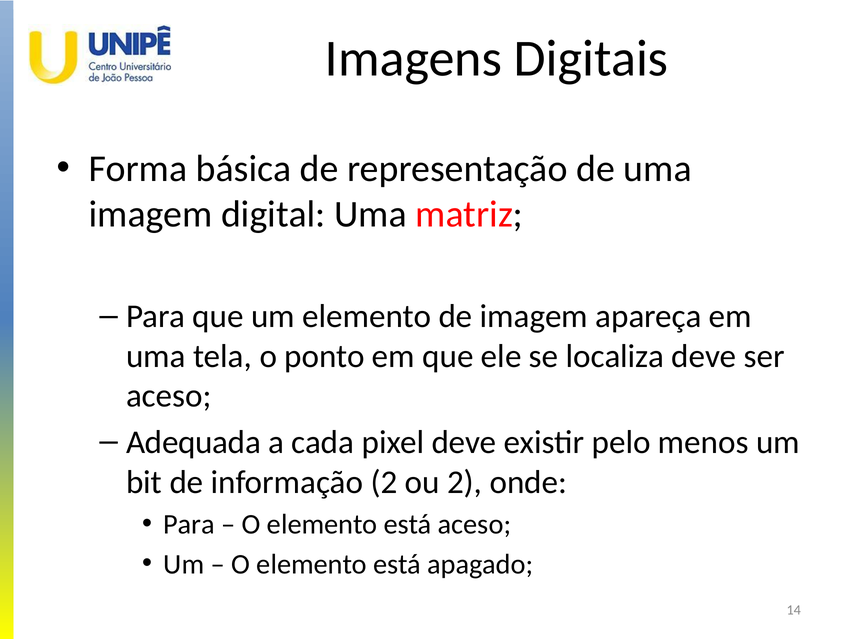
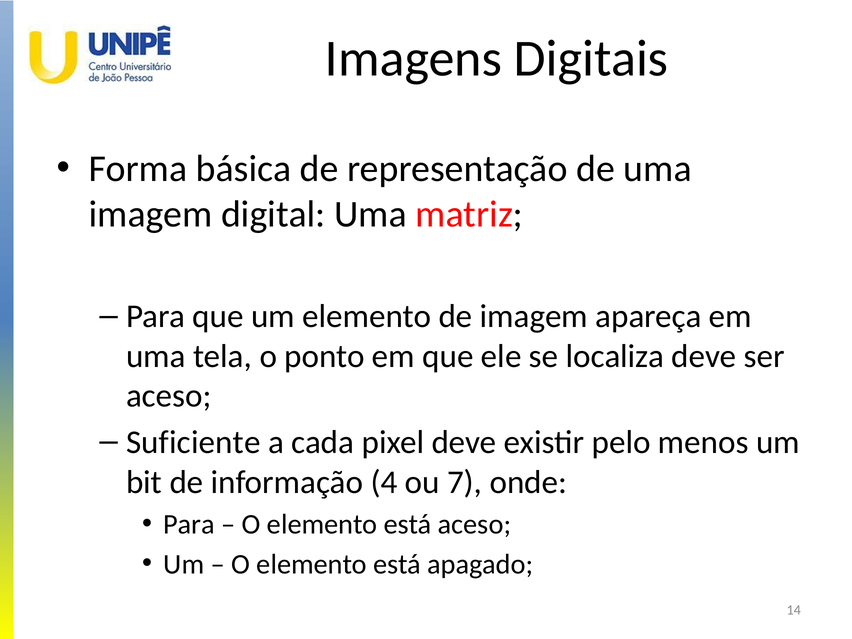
Adequada: Adequada -> Suficiente (193, 442)
informação 2: 2 -> 4 (384, 482)
ou 2: 2 -> 7 (465, 482)
